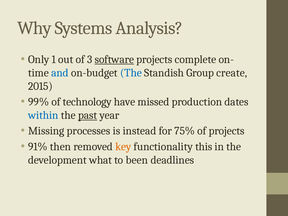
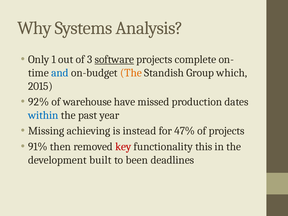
The colour: blue -> orange (131, 73)
create: create -> which (232, 73)
99%: 99% -> 92% (39, 102)
technology: technology -> warehouse (87, 102)
past underline: present -> none (88, 115)
processes: processes -> achieving (89, 131)
75%: 75% -> 47% (185, 131)
key colour: orange -> red (123, 147)
what: what -> built (100, 160)
